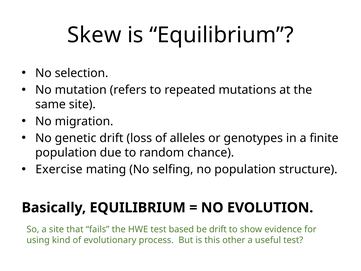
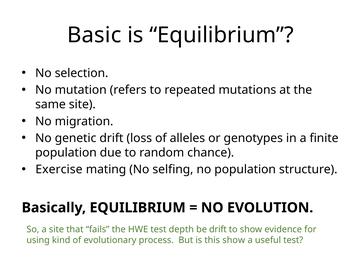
Skew: Skew -> Basic (94, 35)
based: based -> depth (181, 229)
this other: other -> show (234, 240)
